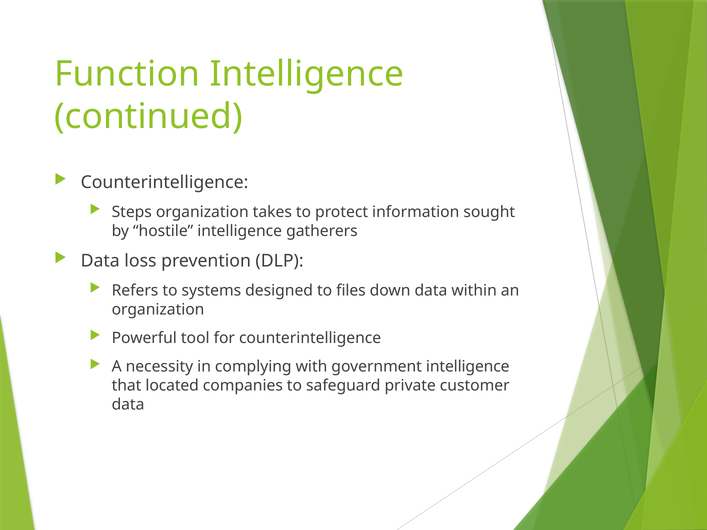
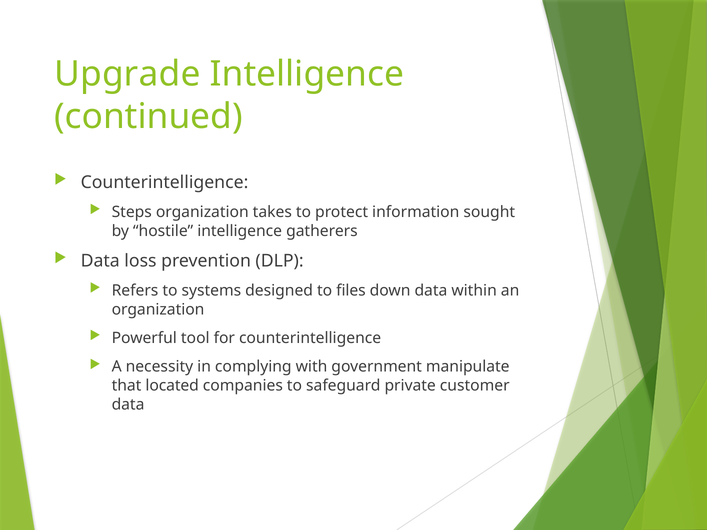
Function: Function -> Upgrade (127, 74)
government intelligence: intelligence -> manipulate (468, 367)
